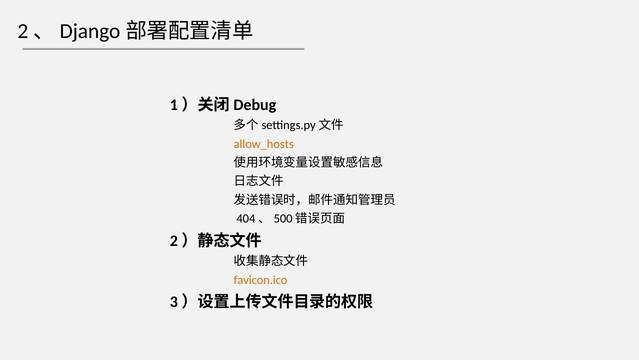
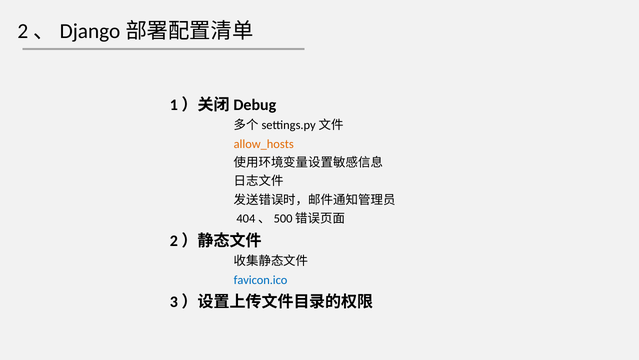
favicon.ico colour: orange -> blue (261, 280)
